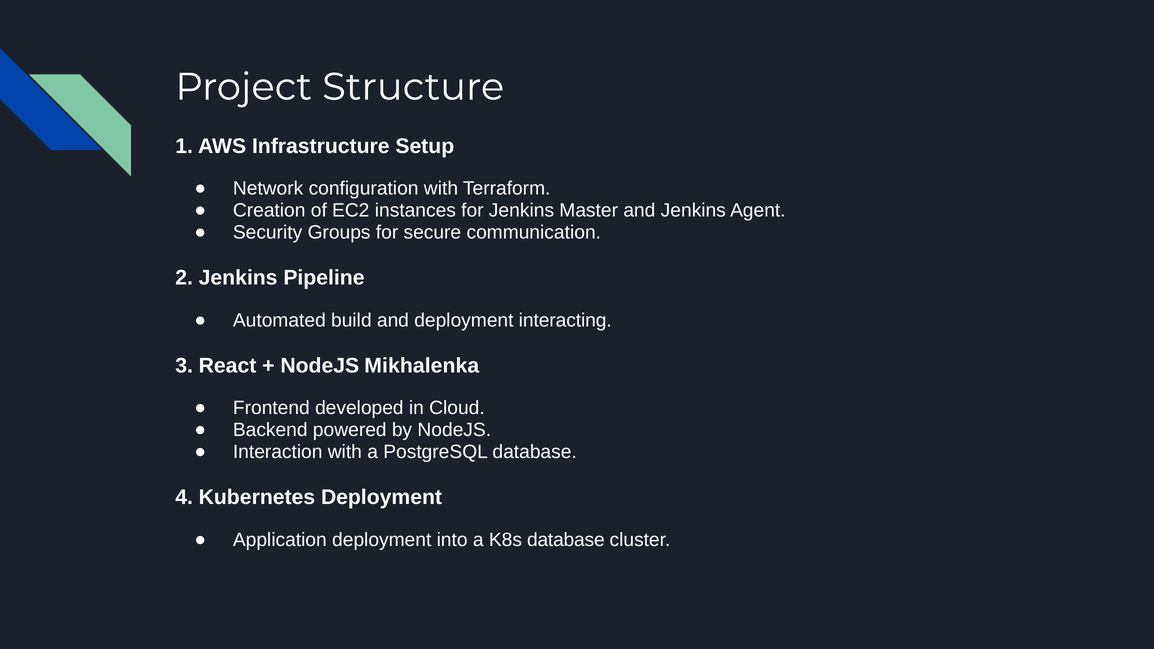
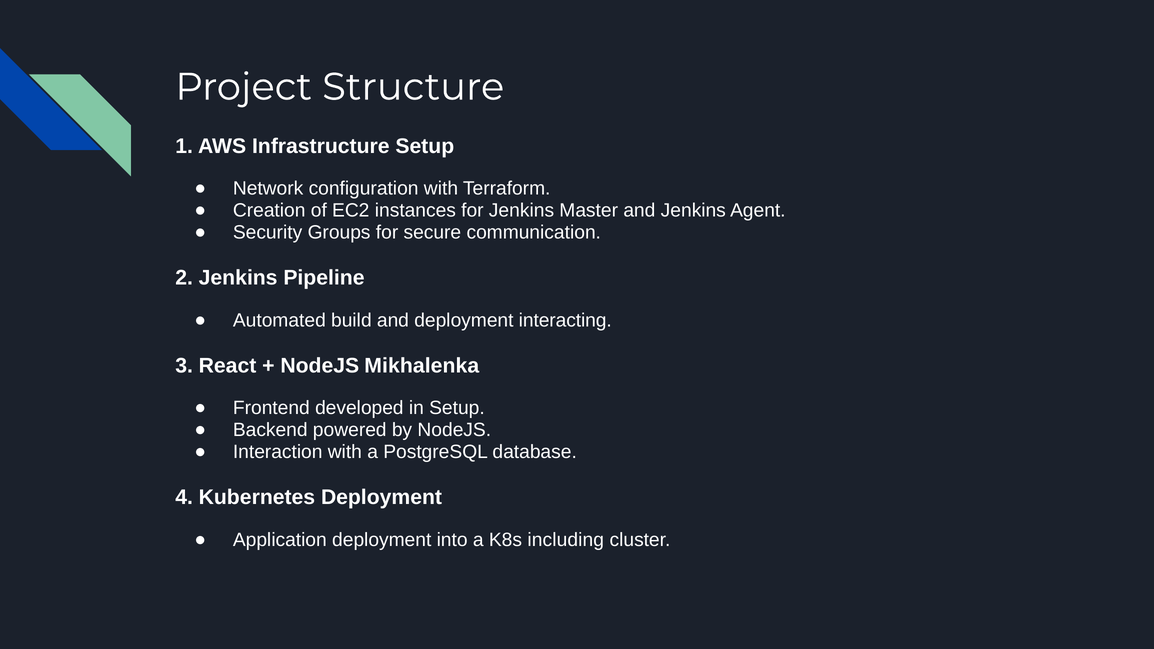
in Cloud: Cloud -> Setup (457, 408)
K8s database: database -> including (566, 540)
